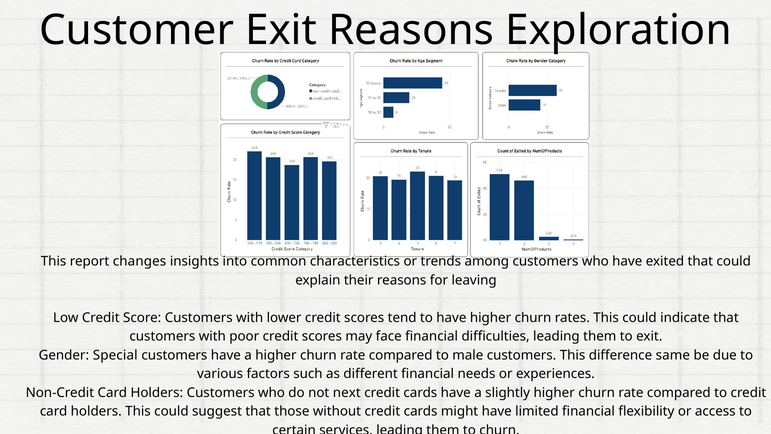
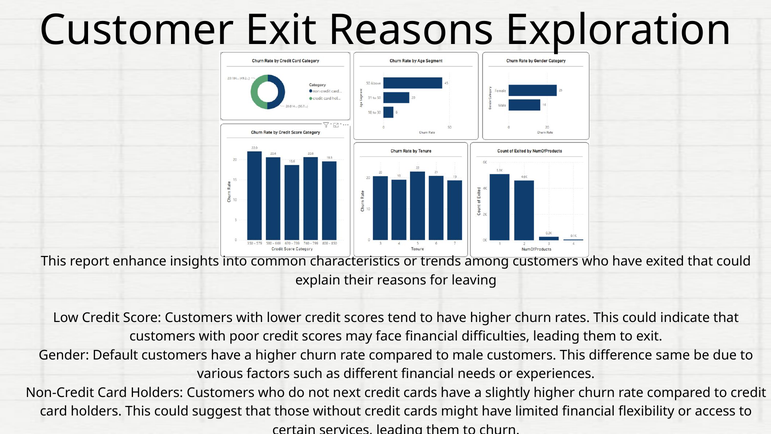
changes: changes -> enhance (140, 261)
Special: Special -> Default (115, 355)
